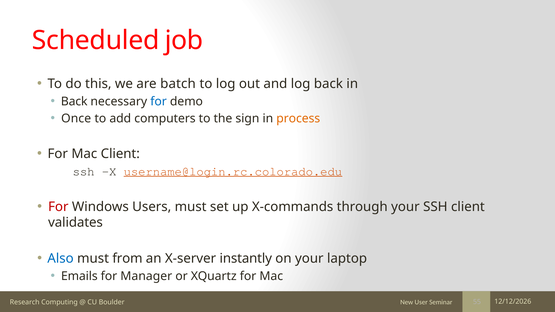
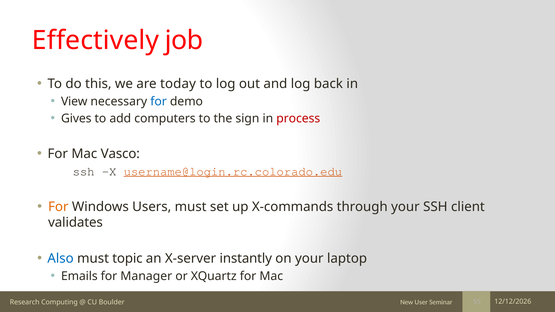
Scheduled: Scheduled -> Effectively (96, 40)
batch: batch -> today (178, 84)
Back: Back -> View (74, 102)
Once: Once -> Gives (76, 119)
process colour: orange -> red (298, 119)
Mac Client: Client -> Vasco (120, 154)
For colour: red -> orange (58, 207)
from: from -> topic (127, 259)
